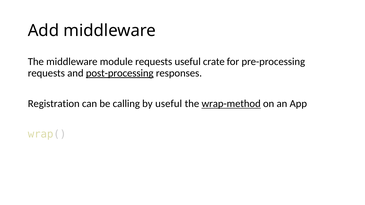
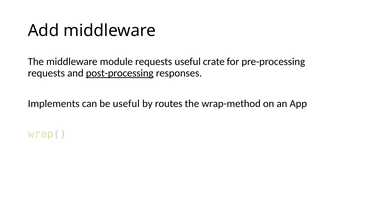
Registration: Registration -> Implements (54, 104)
be calling: calling -> useful (126, 104)
by useful: useful -> routes (169, 104)
wrap-method underline: present -> none (231, 104)
